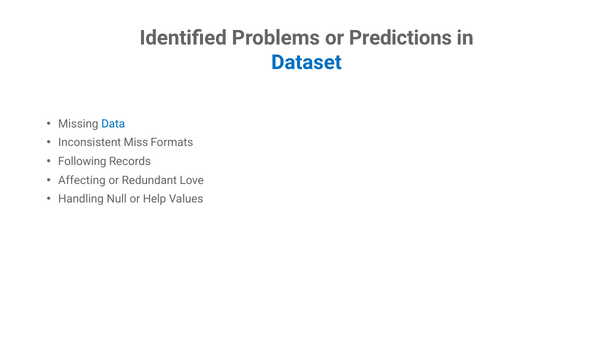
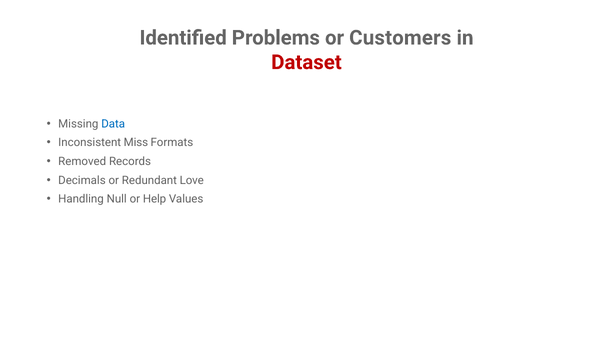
Predictions: Predictions -> Customers (400, 38)
Dataset colour: blue -> red (306, 62)
Following: Following -> Removed (82, 161)
Affecting: Affecting -> Decimals (82, 180)
